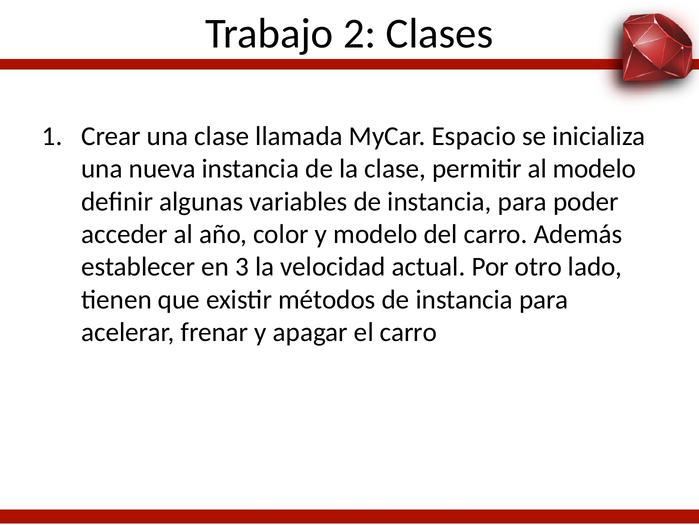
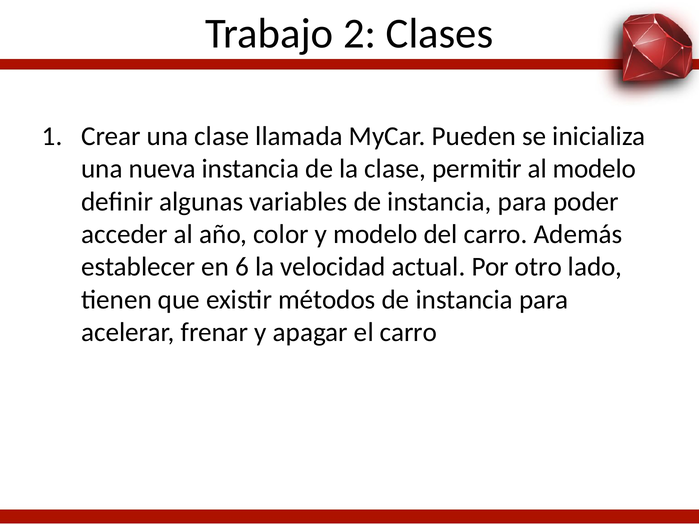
Espacio: Espacio -> Pueden (474, 136)
3: 3 -> 6 (242, 267)
